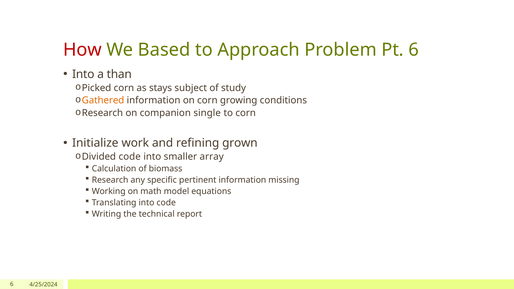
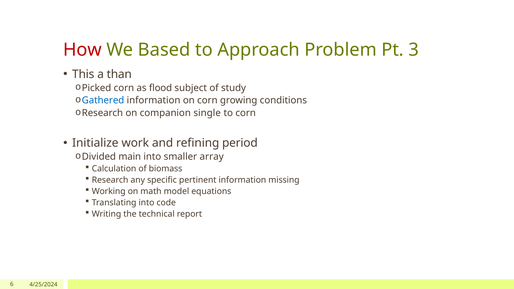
Pt 6: 6 -> 3 (414, 50)
Into: Into -> This (83, 74)
stays: stays -> flood (161, 88)
Gathered colour: orange -> blue (103, 100)
grown: grown -> period (240, 143)
Divided code: code -> main (130, 157)
